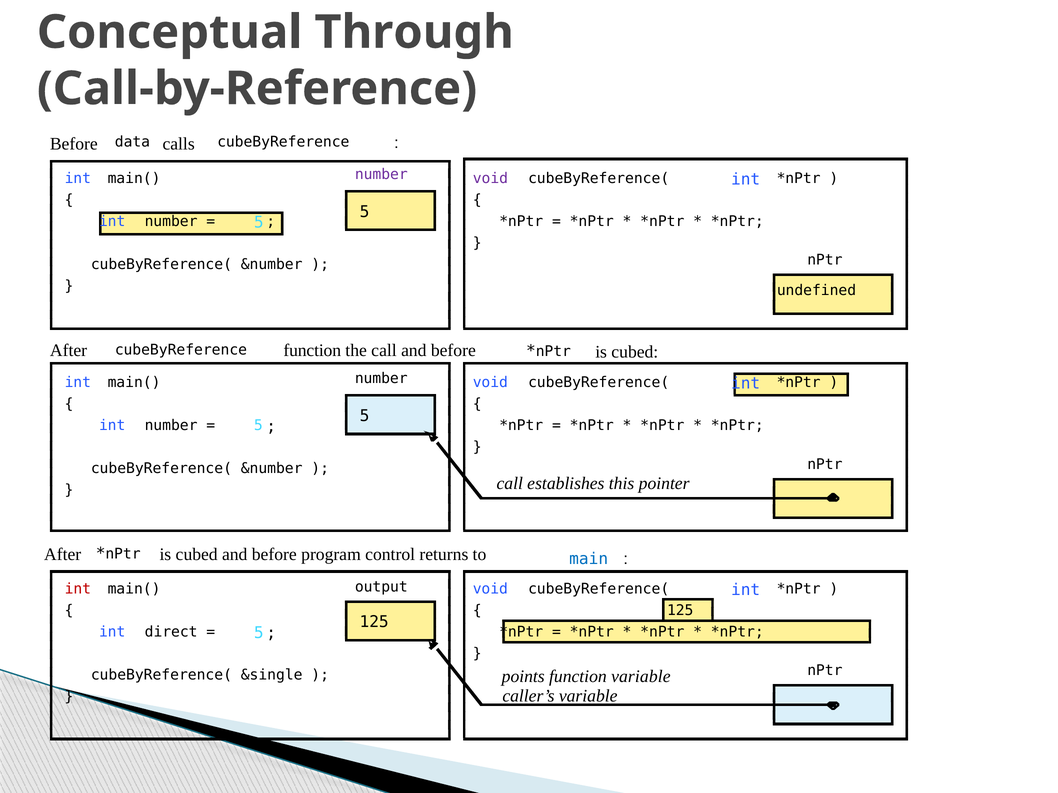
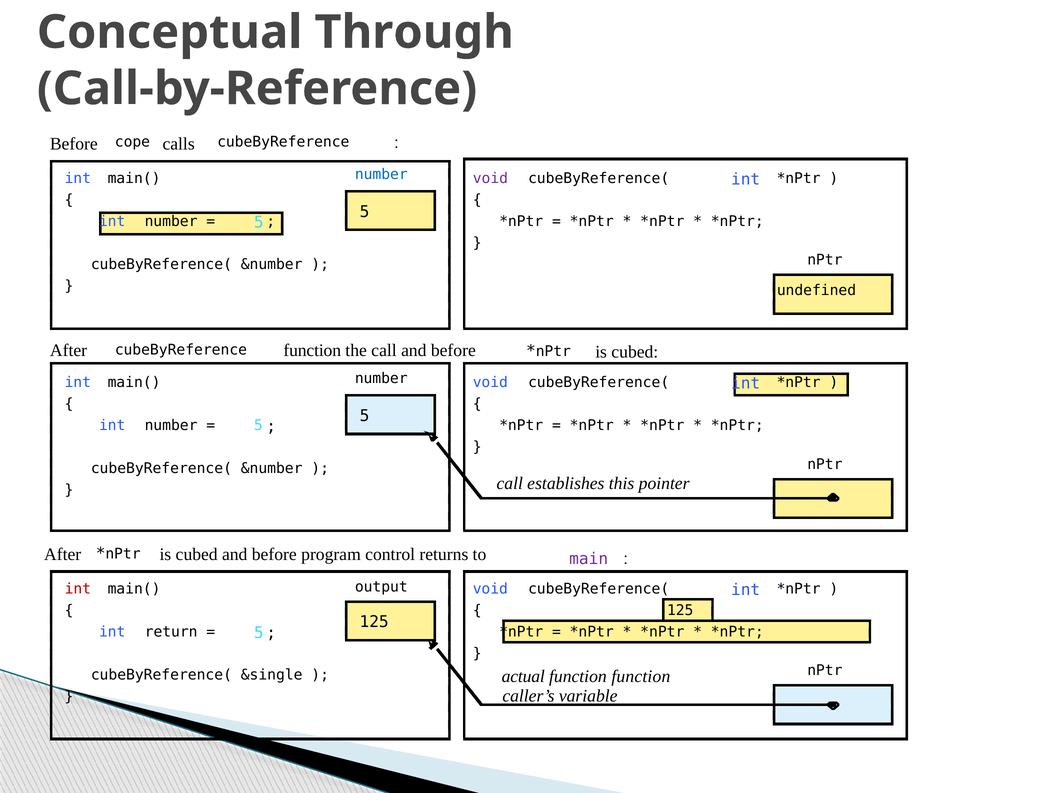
data: data -> cope (132, 142)
number colour: purple -> blue (381, 174)
main colour: blue -> purple (589, 559)
direct: direct -> return (171, 632)
points: points -> actual (523, 677)
function variable: variable -> function (641, 677)
